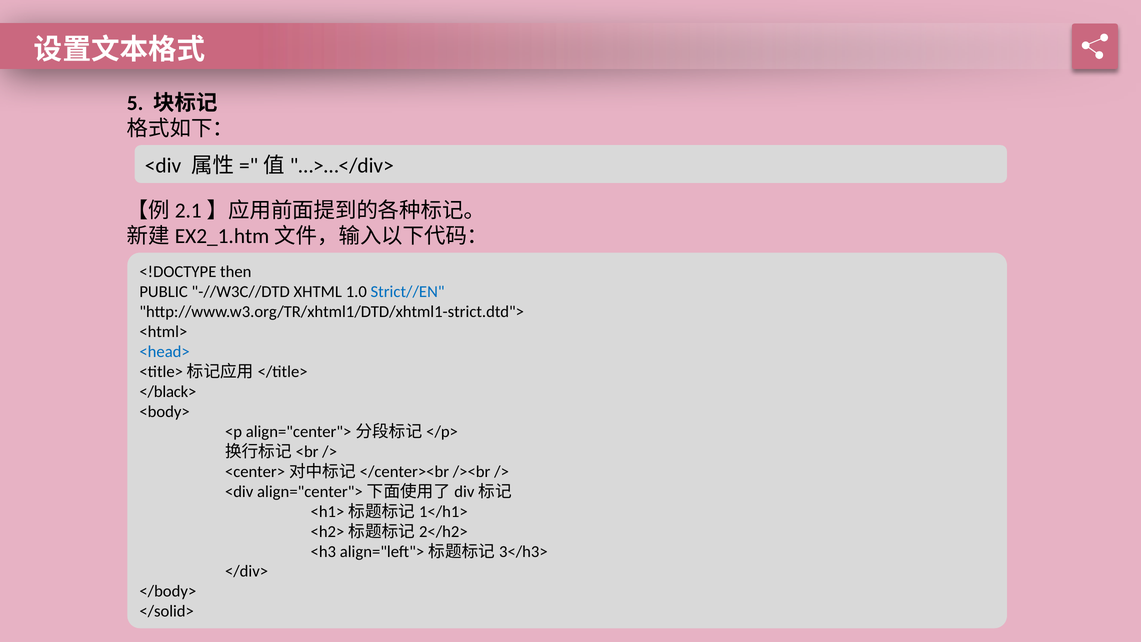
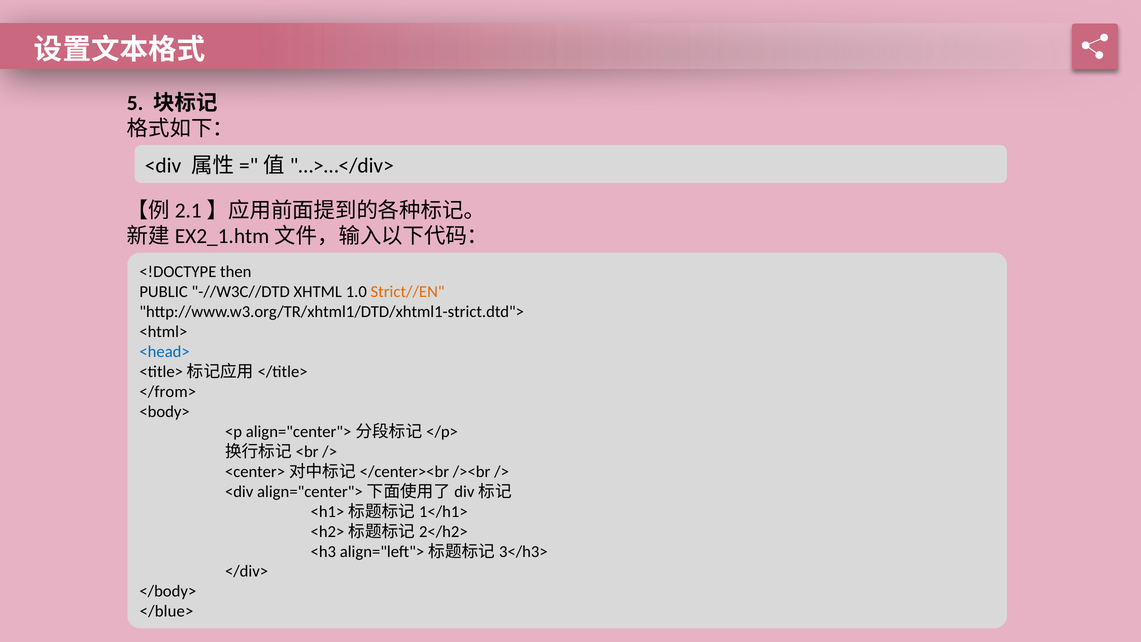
Strict//EN colour: blue -> orange (408, 292)
</black>: </black> -> </from> (168, 392)
</solid>: </solid> -> </blue> (167, 611)
